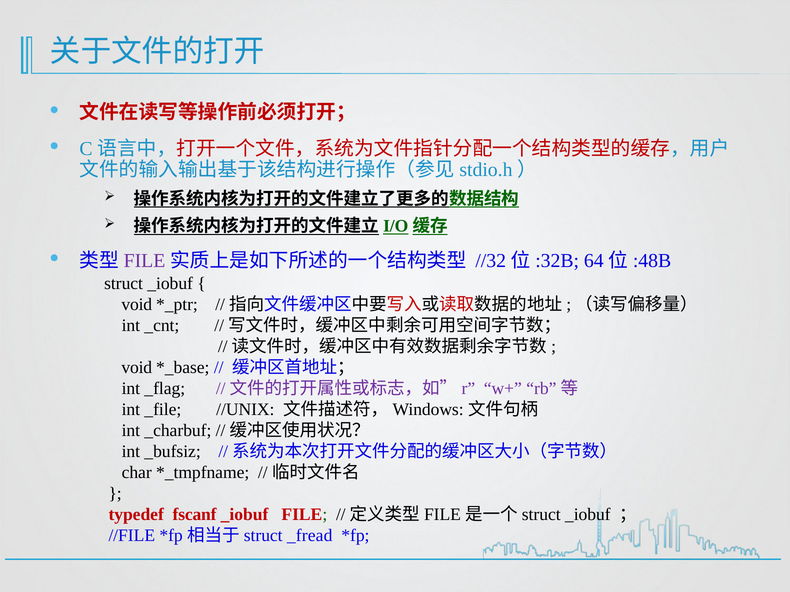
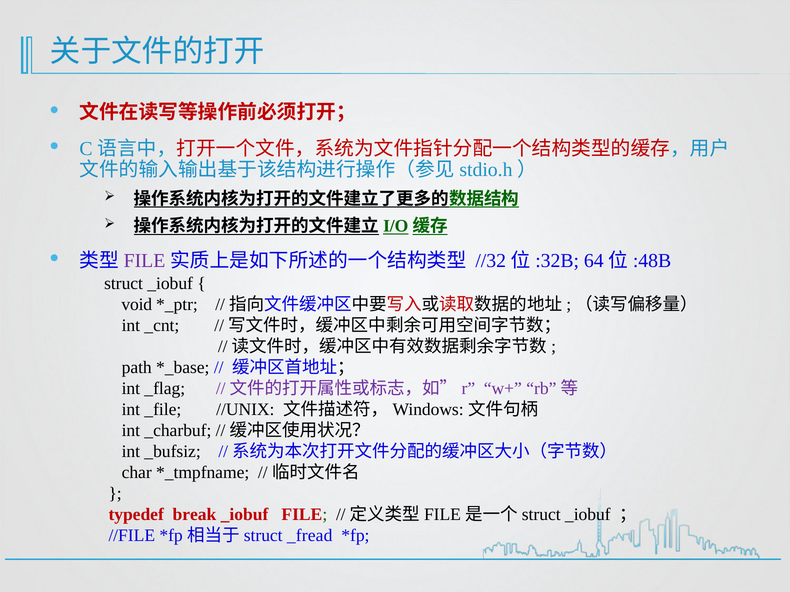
void: void -> path (137, 368)
fscanf: fscanf -> break (194, 515)
